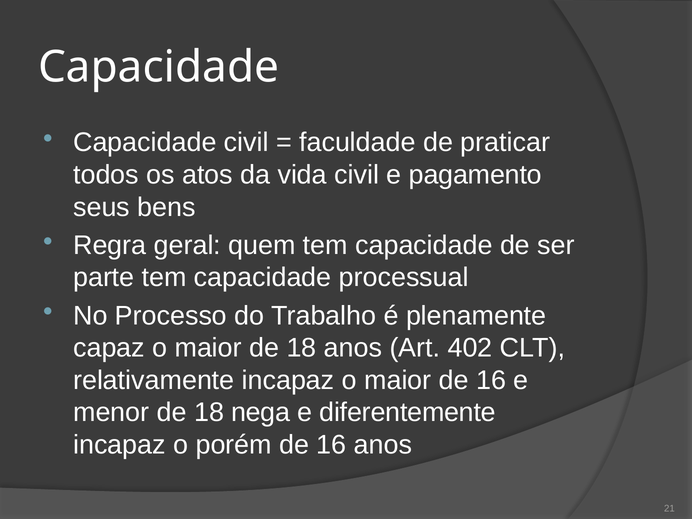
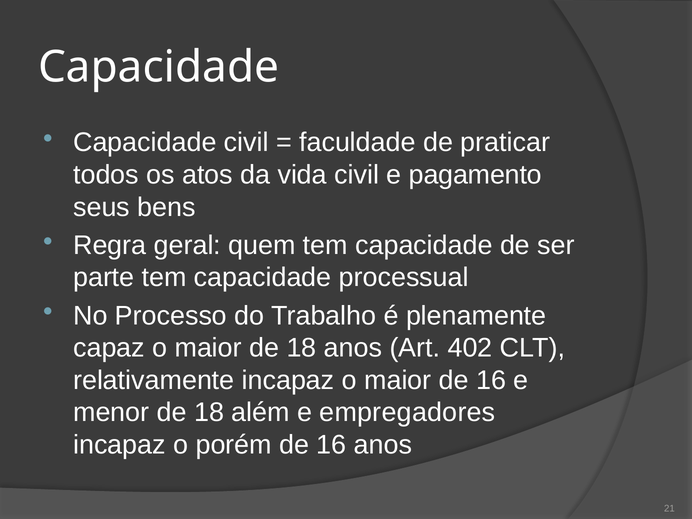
nega: nega -> além (260, 413)
diferentemente: diferentemente -> empregadores (407, 413)
